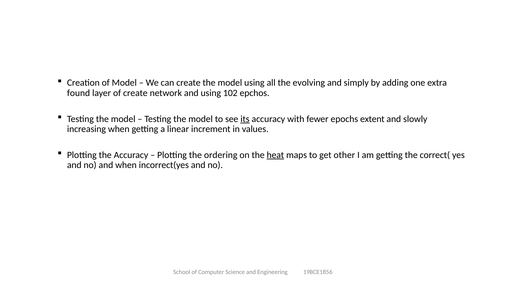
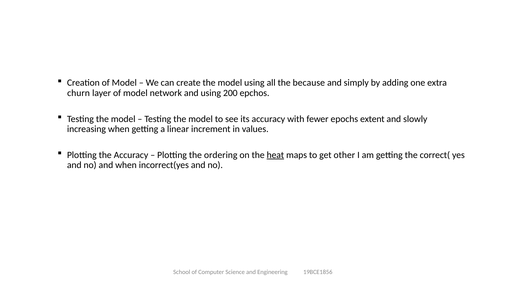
evolving: evolving -> because (309, 83)
found: found -> churn (79, 93)
layer of create: create -> model (135, 93)
102: 102 -> 200 (230, 93)
its underline: present -> none (245, 119)
